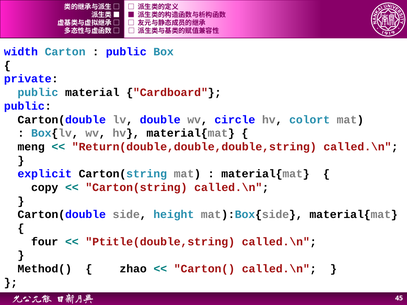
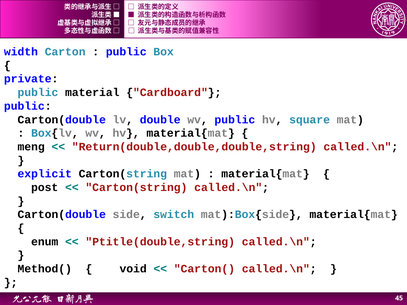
wv circle: circle -> public (235, 120)
colort: colort -> square (310, 120)
copy: copy -> post (45, 188)
height: height -> switch (174, 215)
four: four -> enum (45, 242)
zhao: zhao -> void (133, 269)
